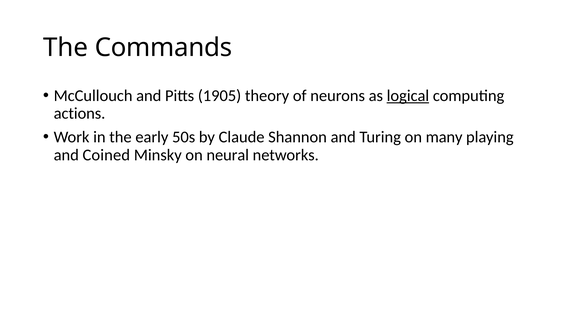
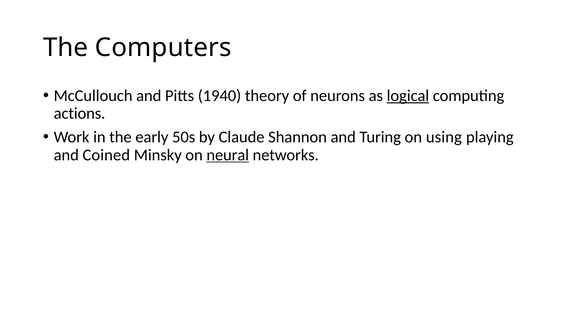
Commands: Commands -> Computers (163, 47)
1905: 1905 -> 1940 (220, 96)
many: many -> using (444, 137)
neural underline: none -> present (228, 155)
